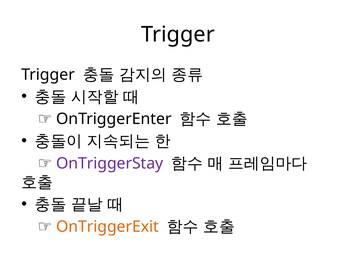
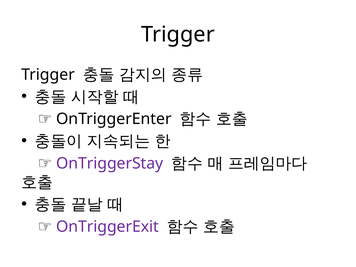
OnTriggerExit colour: orange -> purple (107, 227)
